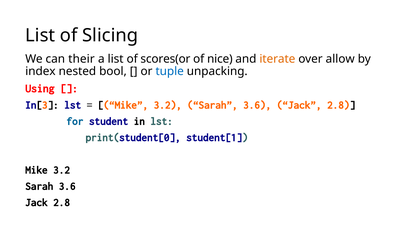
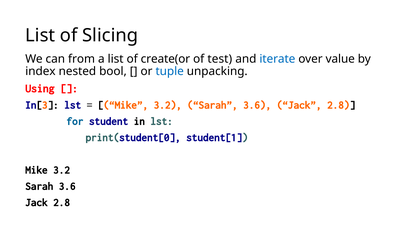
their: their -> from (82, 59)
scores(or: scores(or -> create(or (165, 59)
nice: nice -> test (220, 59)
iterate colour: orange -> blue (277, 59)
allow: allow -> value (340, 59)
